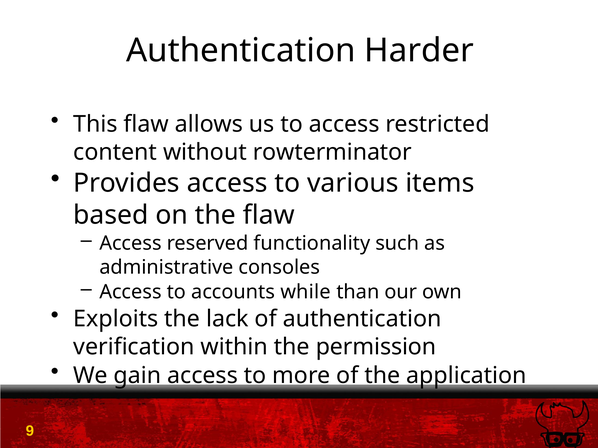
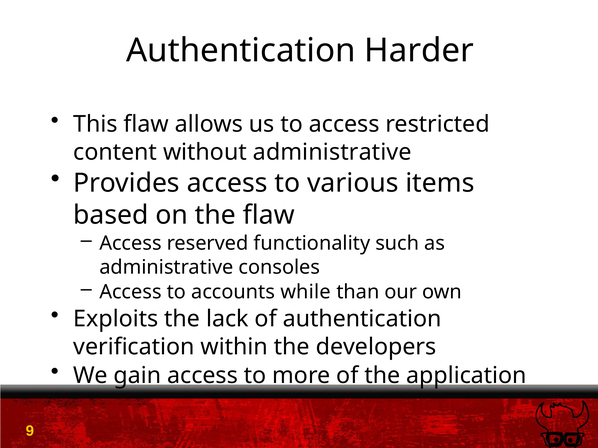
without rowterminator: rowterminator -> administrative (332, 152)
permission: permission -> developers (376, 347)
